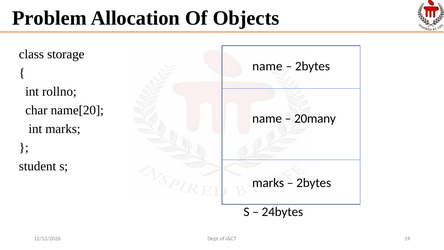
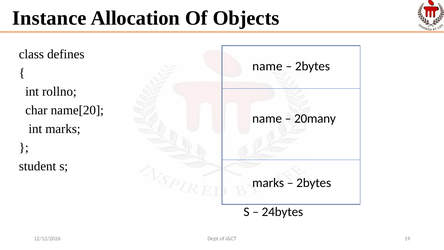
Problem: Problem -> Instance (49, 18)
storage: storage -> defines (66, 54)
